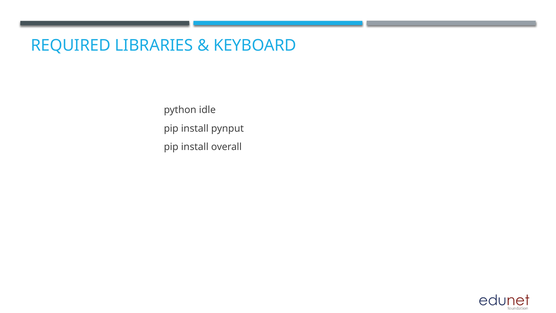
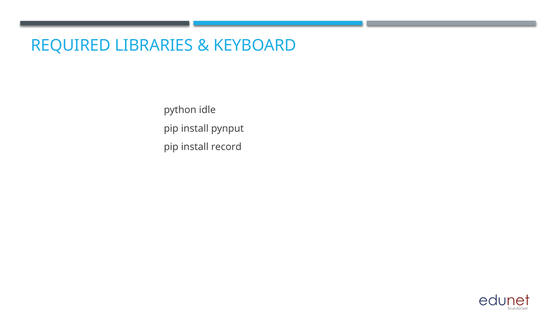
overall: overall -> record (226, 147)
